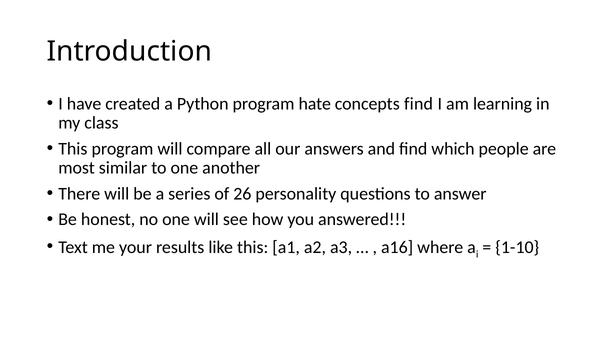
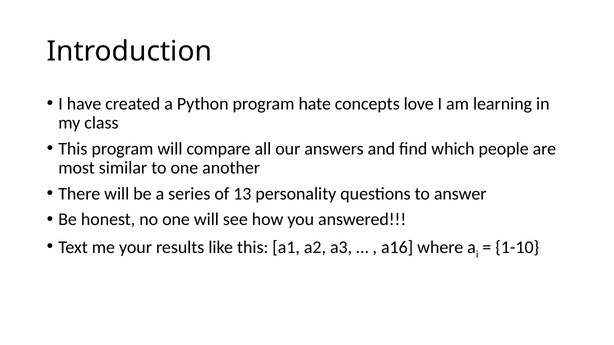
concepts find: find -> love (419, 104)
26: 26 -> 13 (242, 194)
